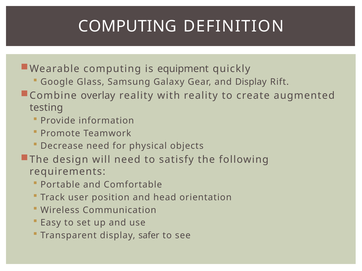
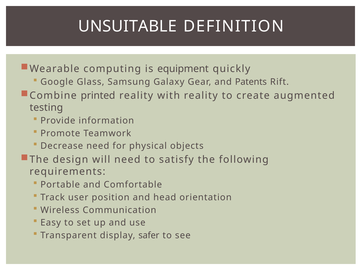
COMPUTING: COMPUTING -> UNSUITABLE (127, 26)
and Display: Display -> Patents (251, 82)
overlay: overlay -> printed (98, 96)
